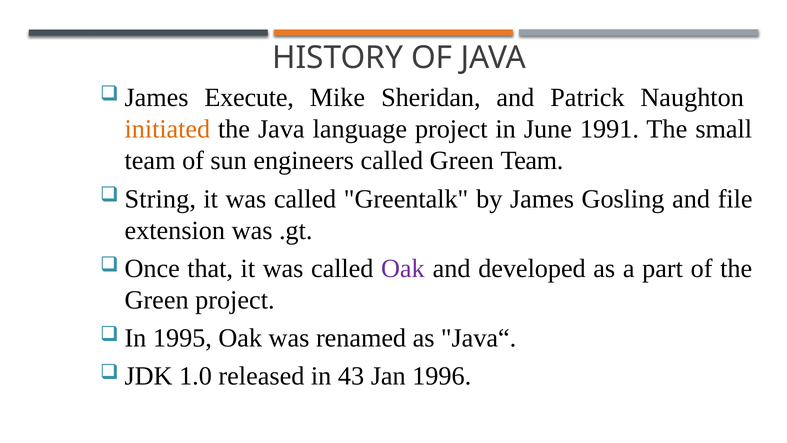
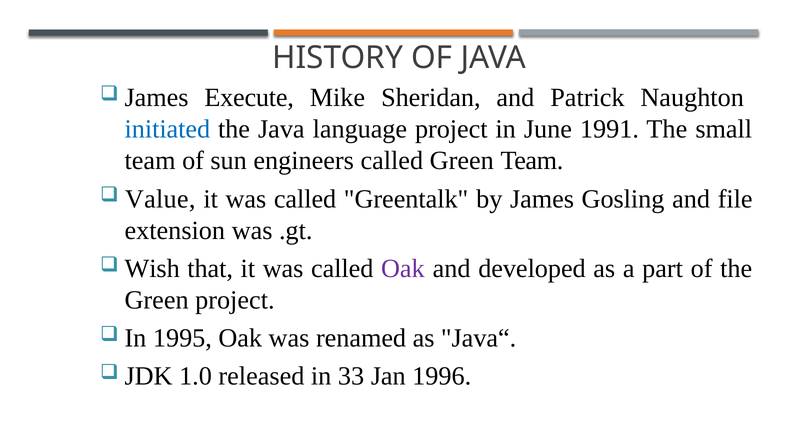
initiated colour: orange -> blue (167, 129)
String: String -> Value (160, 199)
Once: Once -> Wish (152, 268)
43: 43 -> 33 (351, 376)
